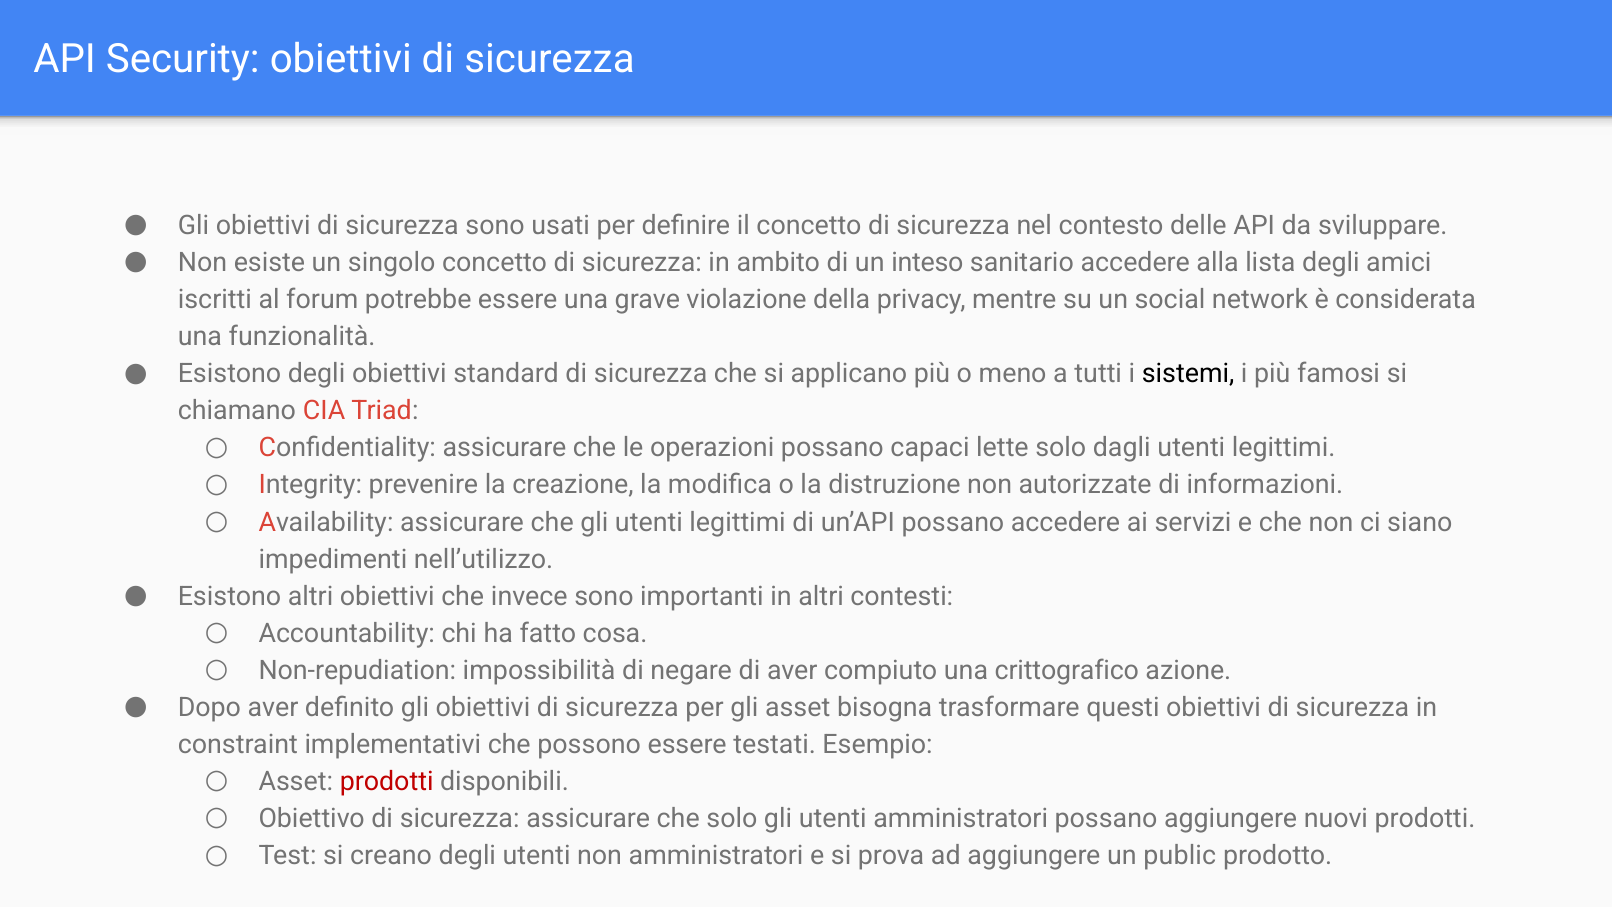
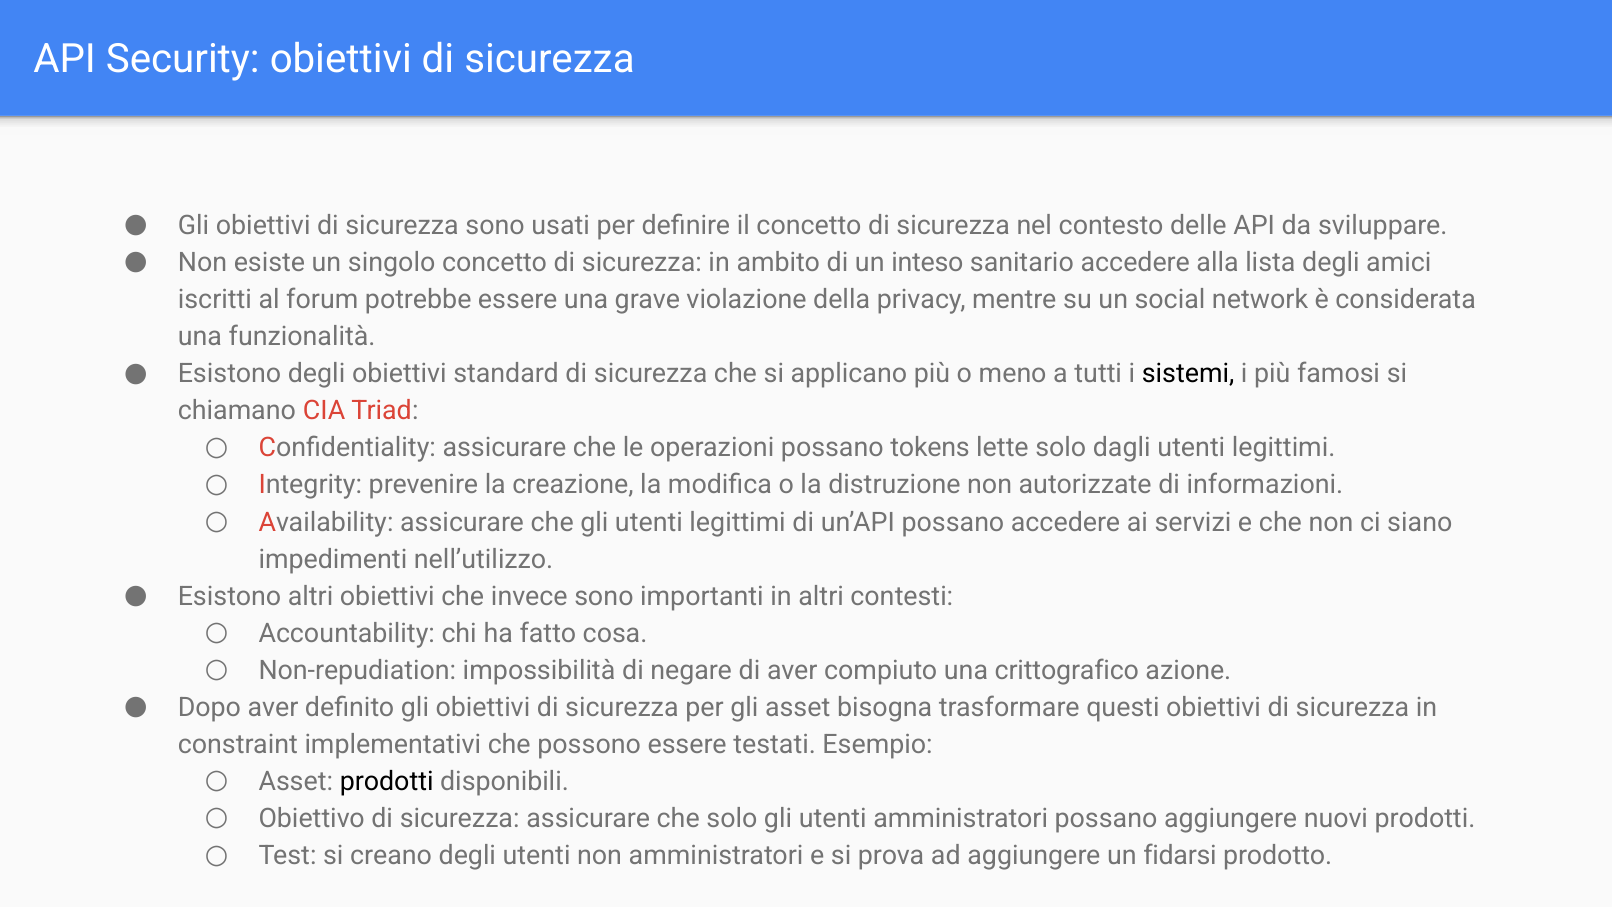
capaci: capaci -> tokens (930, 448)
prodotti colour: red -> black (387, 781)
public: public -> fidarsi (1180, 856)
